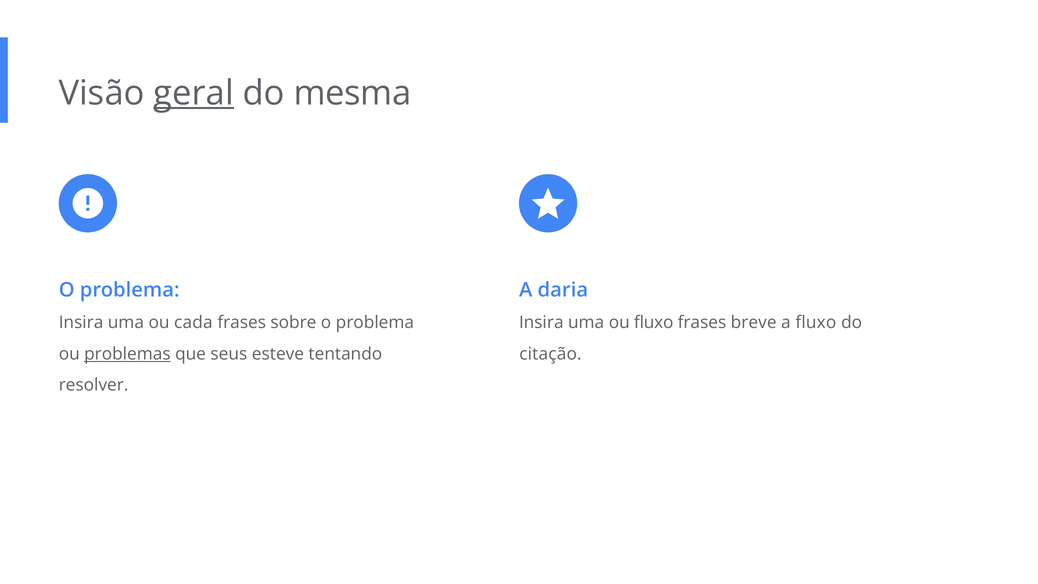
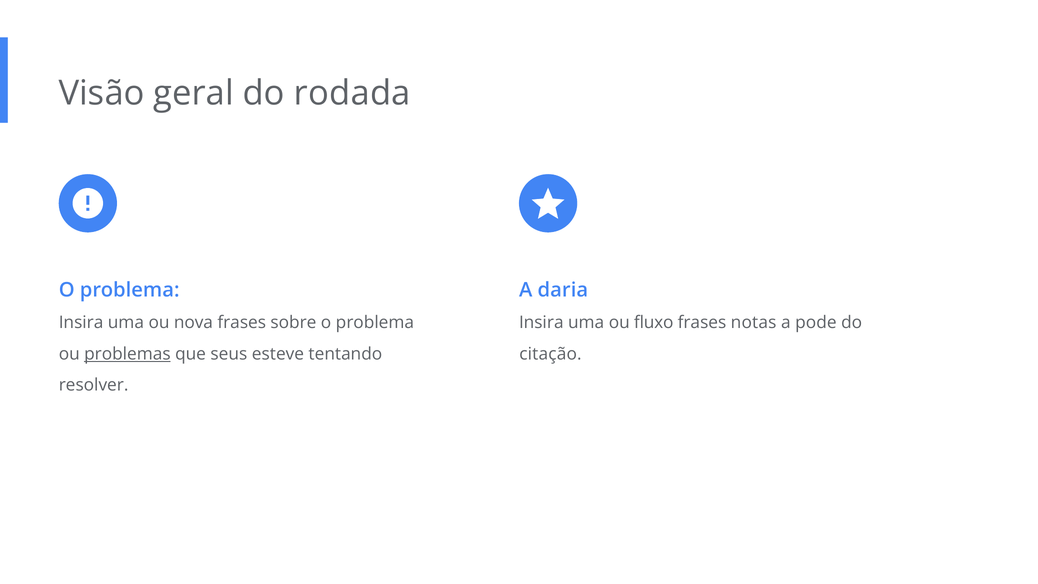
geral underline: present -> none (194, 93)
mesma: mesma -> rodada (352, 93)
cada: cada -> nova (193, 323)
breve: breve -> notas (754, 323)
a fluxo: fluxo -> pode (816, 323)
